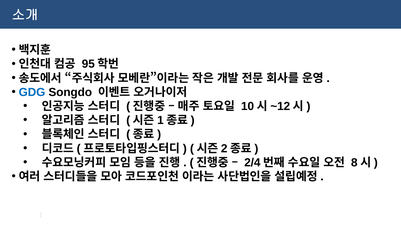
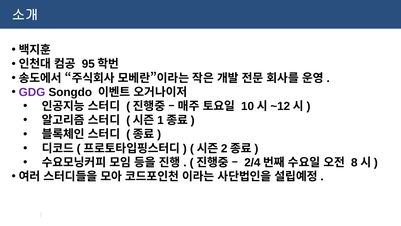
GDG colour: blue -> purple (32, 92)
